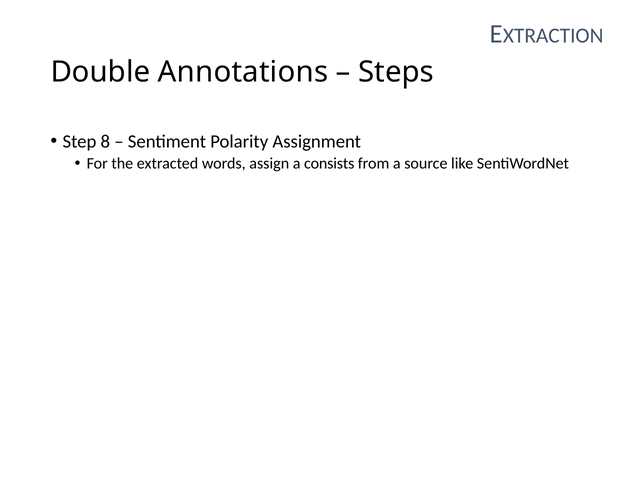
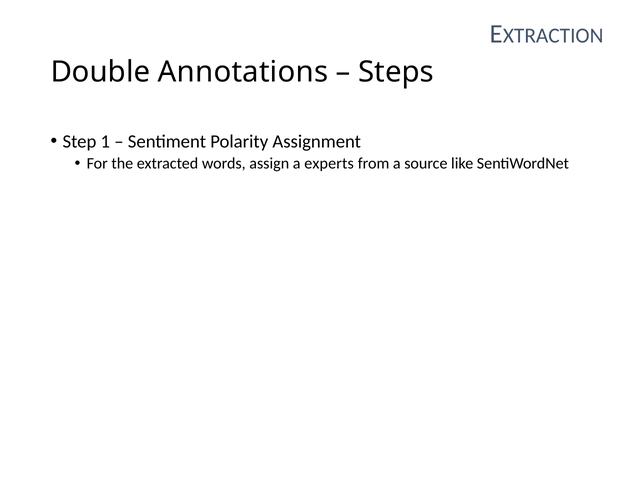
8: 8 -> 1 (105, 141)
consists: consists -> experts (329, 164)
